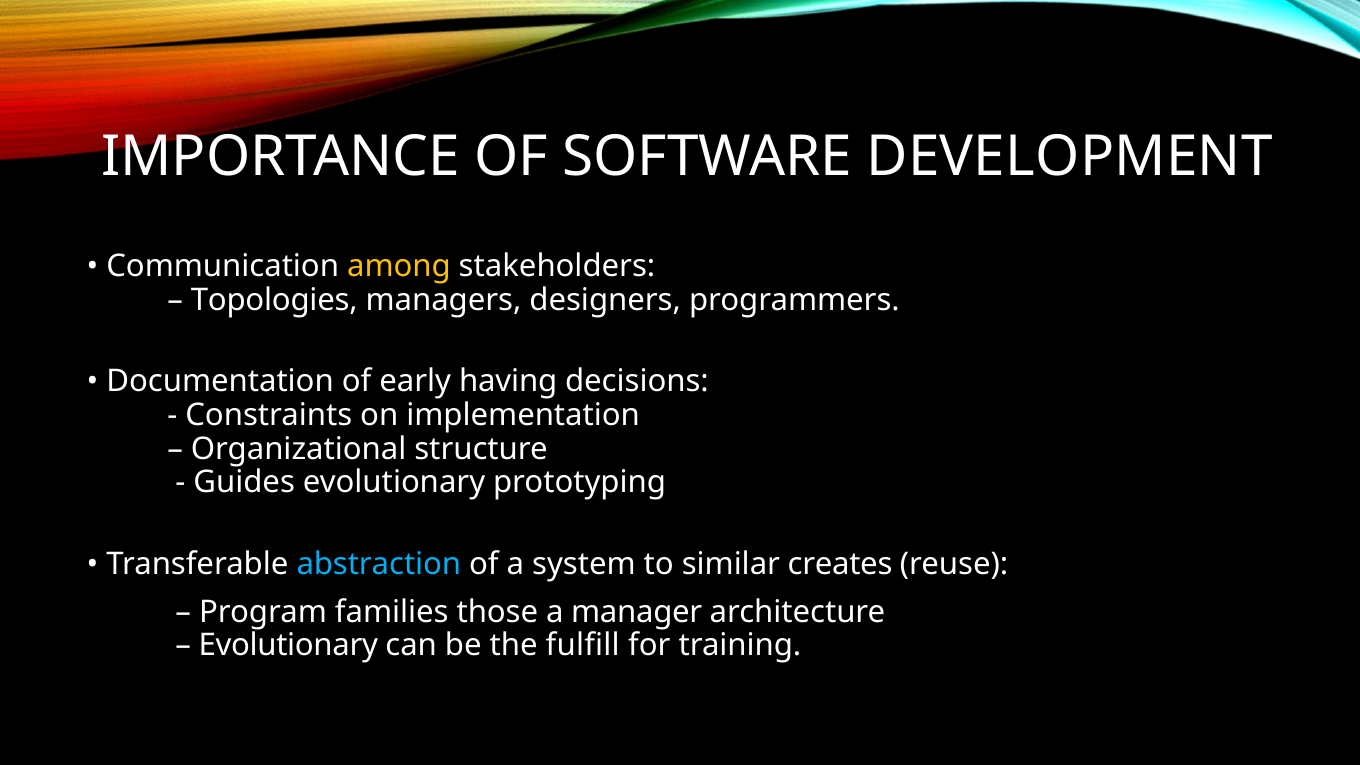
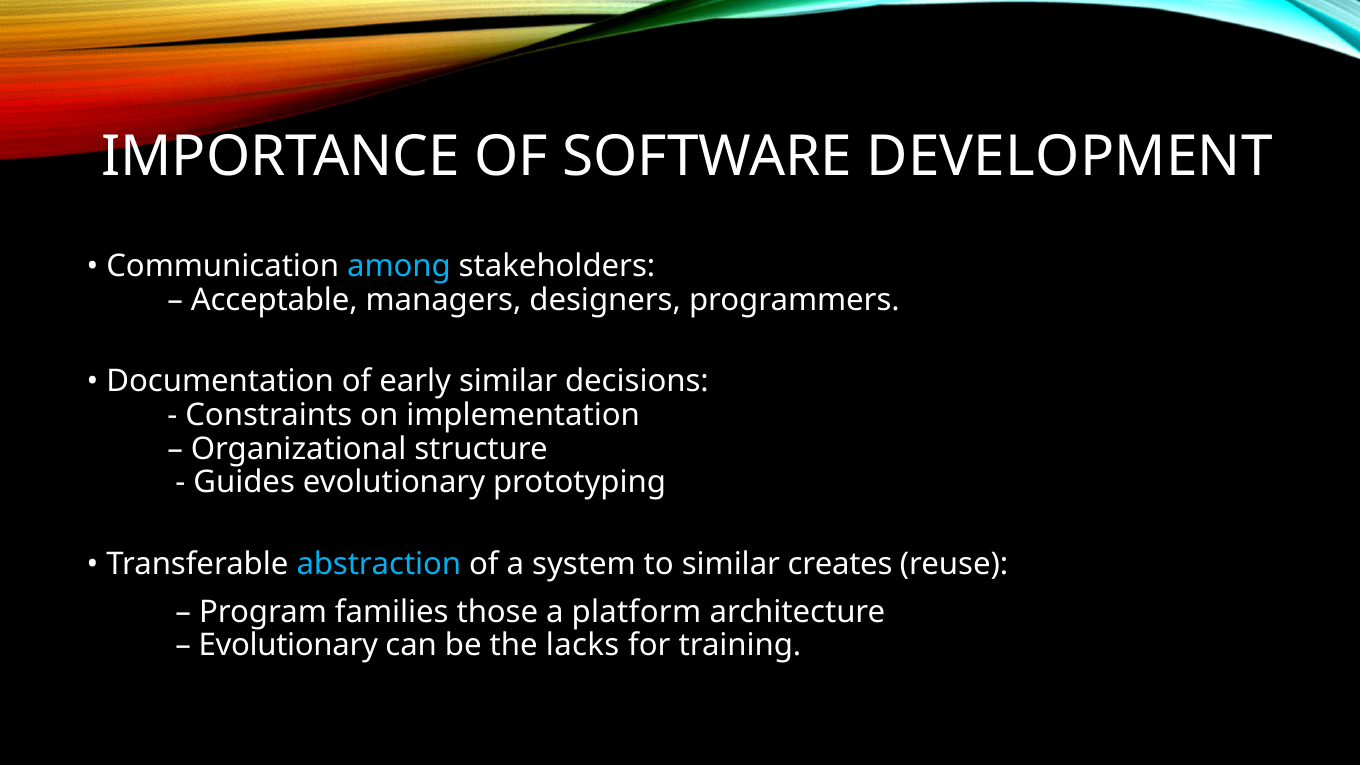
among colour: yellow -> light blue (399, 267)
Topologies: Topologies -> Acceptable (274, 300)
early having: having -> similar (508, 382)
manager: manager -> platform (636, 612)
fulfill: fulfill -> lacks (583, 646)
